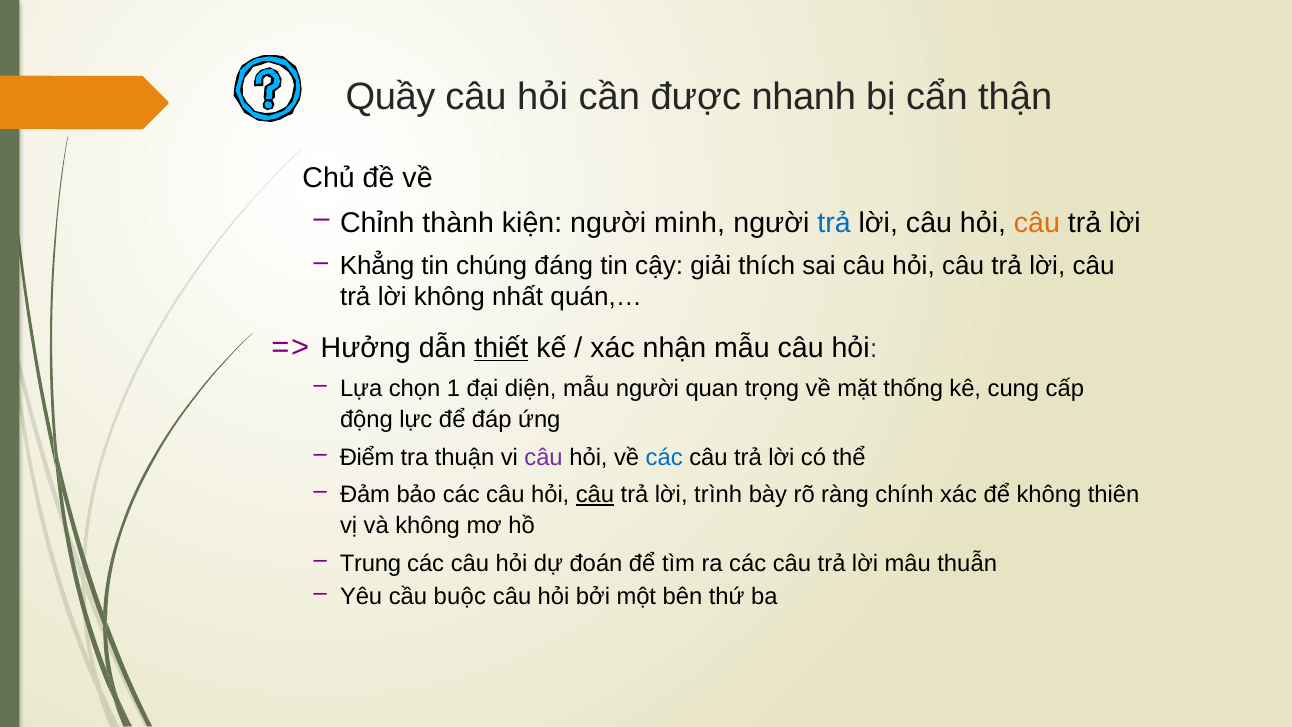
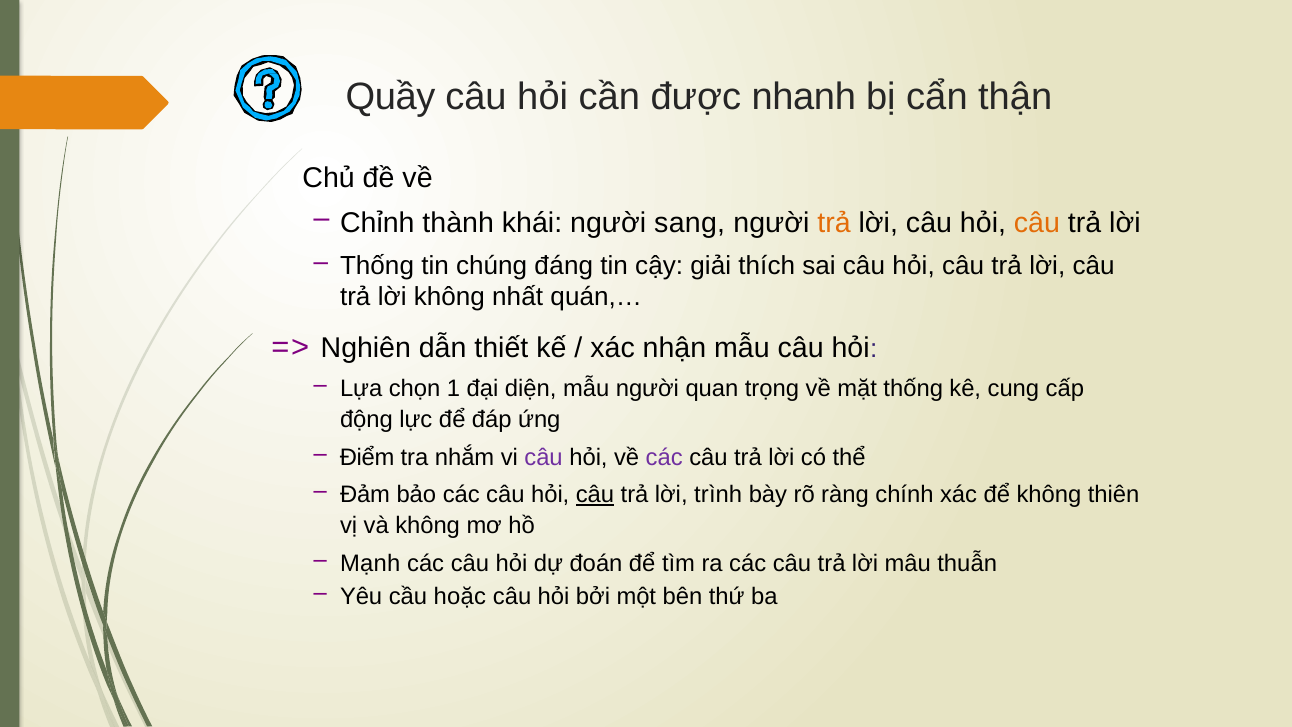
kiện: kiện -> khái (532, 223)
minh: minh -> sang (690, 223)
trả colour: blue -> orange (834, 223)
Khẳng: Khẳng -> Thống (377, 266)
Hưởng: Hưởng -> Nghiên (366, 348)
thiết underline: present -> none (501, 348)
thuận: thuận -> nhắm (465, 457)
các colour: blue -> purple (664, 457)
Trung: Trung -> Mạnh (370, 563)
buộc: buộc -> hoặc (460, 596)
